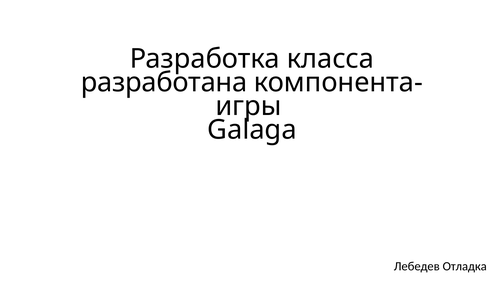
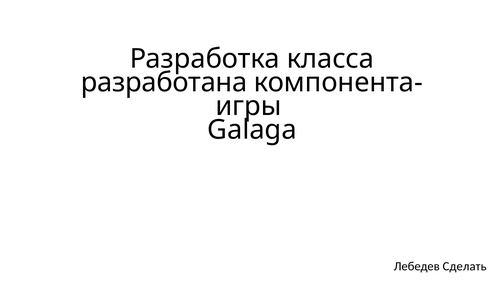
Отладка: Отладка -> Сделать (465, 266)
